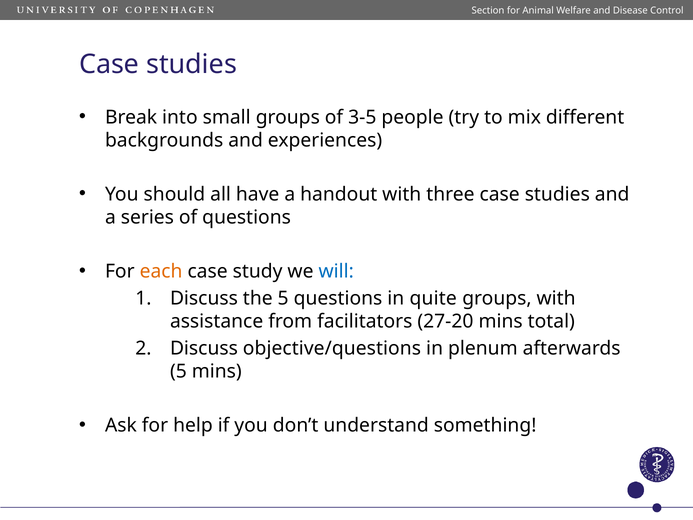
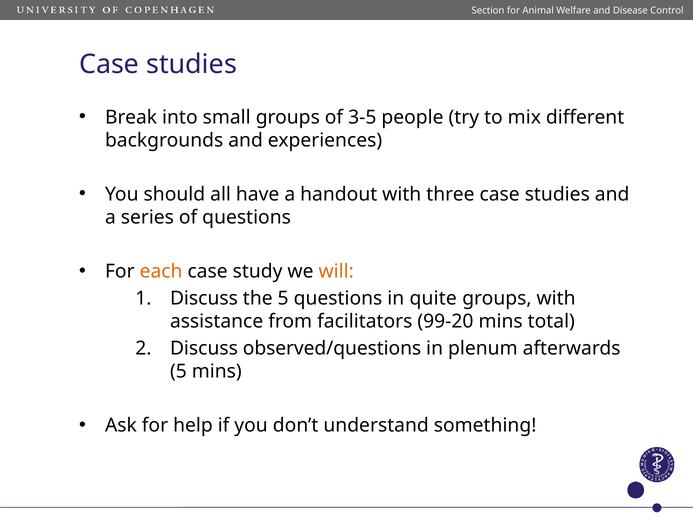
will colour: blue -> orange (336, 271)
27-20: 27-20 -> 99-20 (445, 321)
objective/questions: objective/questions -> observed/questions (332, 348)
